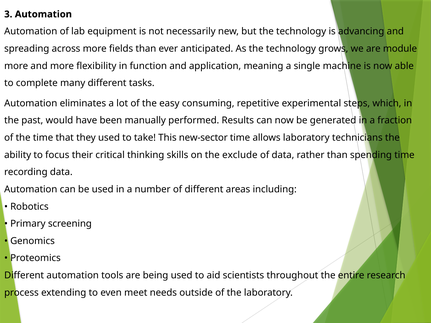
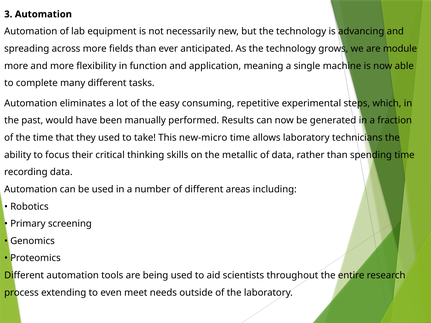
new-sector: new-sector -> new-micro (203, 138)
exclude: exclude -> metallic (240, 155)
